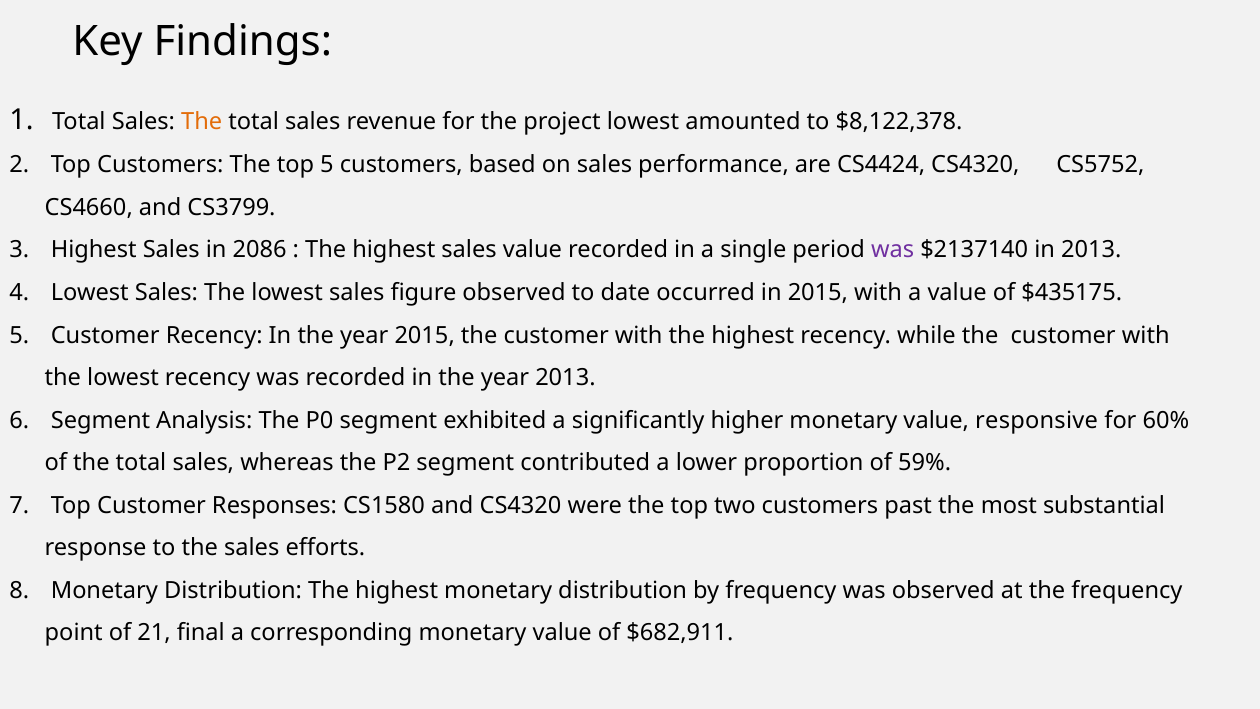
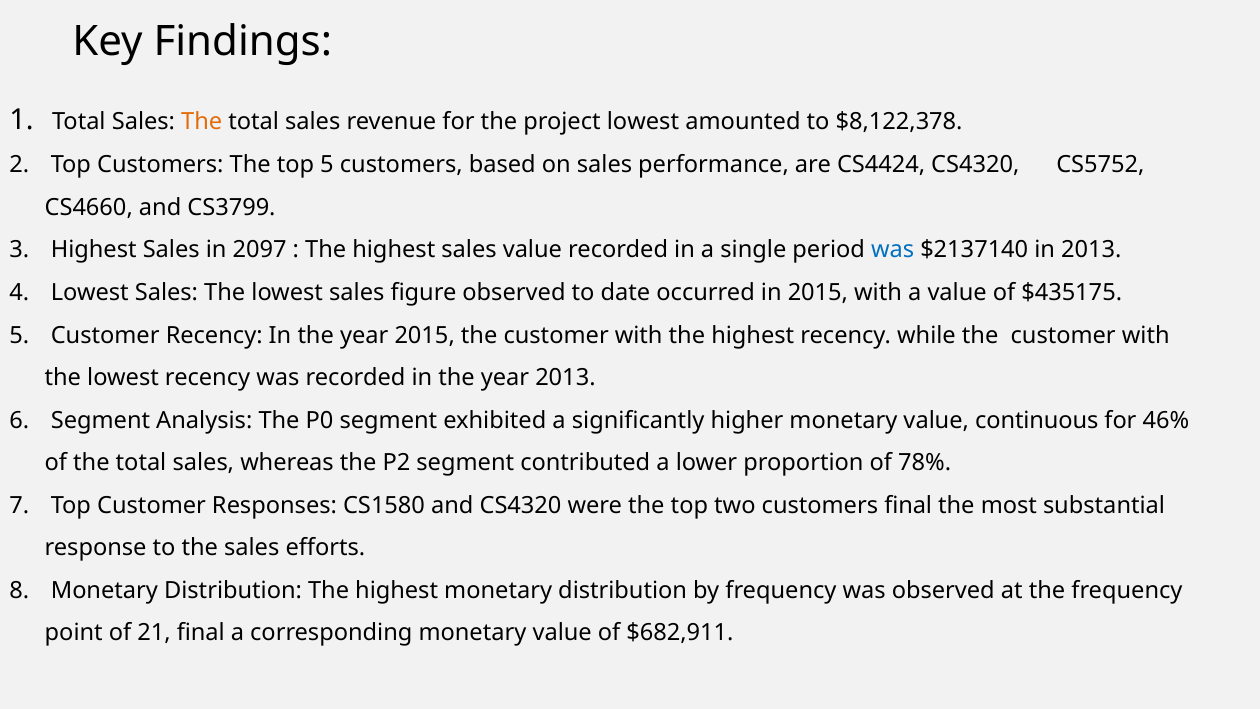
2086: 2086 -> 2097 (260, 250)
was colour: purple -> blue (893, 250)
responsive: responsive -> continuous (1037, 420)
60%: 60% -> 46% (1166, 420)
59%: 59% -> 78% (925, 463)
customers past: past -> final (908, 505)
